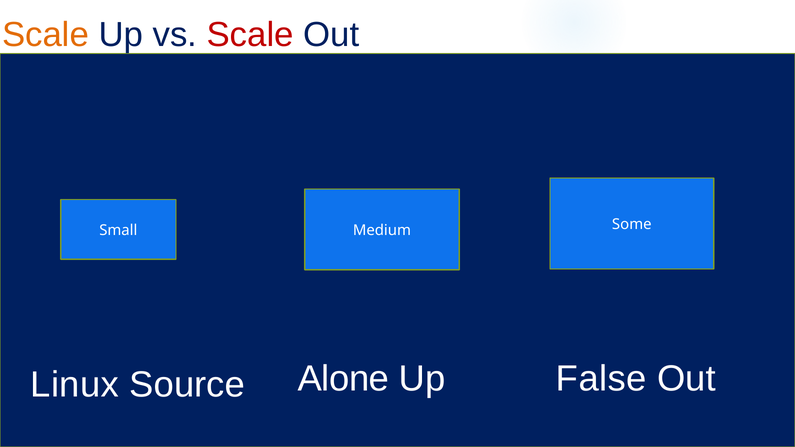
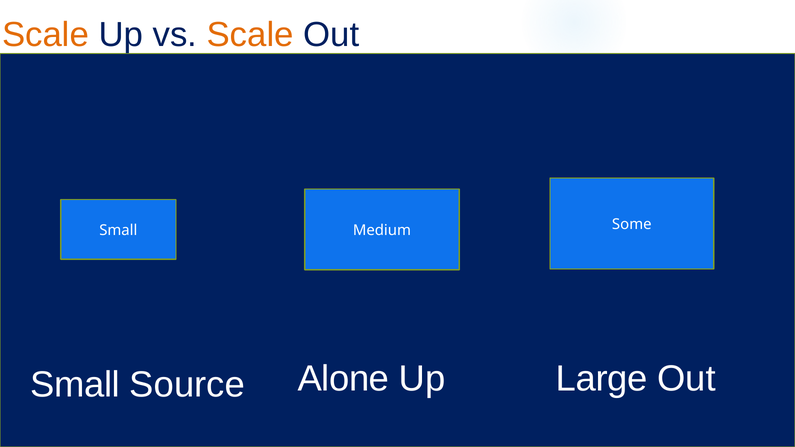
Scale colour: red -> orange (250, 35)
False: False -> Large (602, 379)
Linux: Linux -> Small (75, 385)
